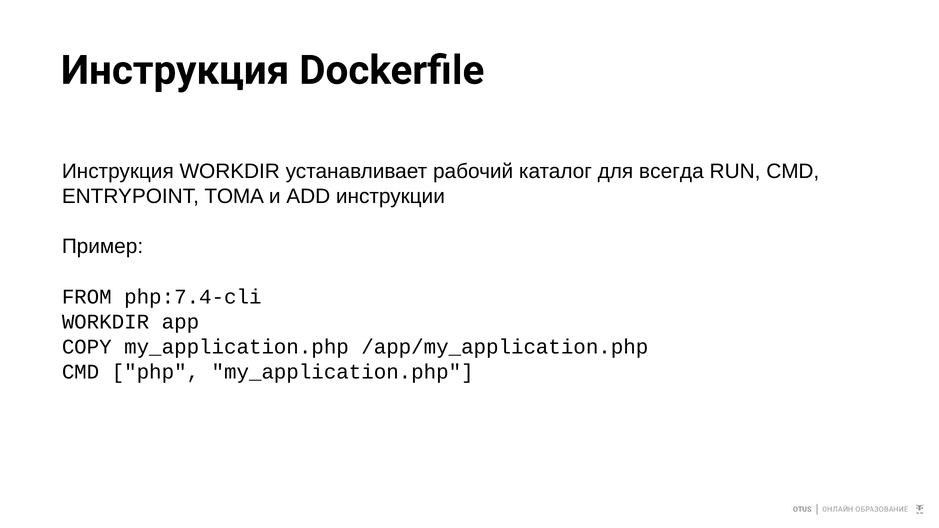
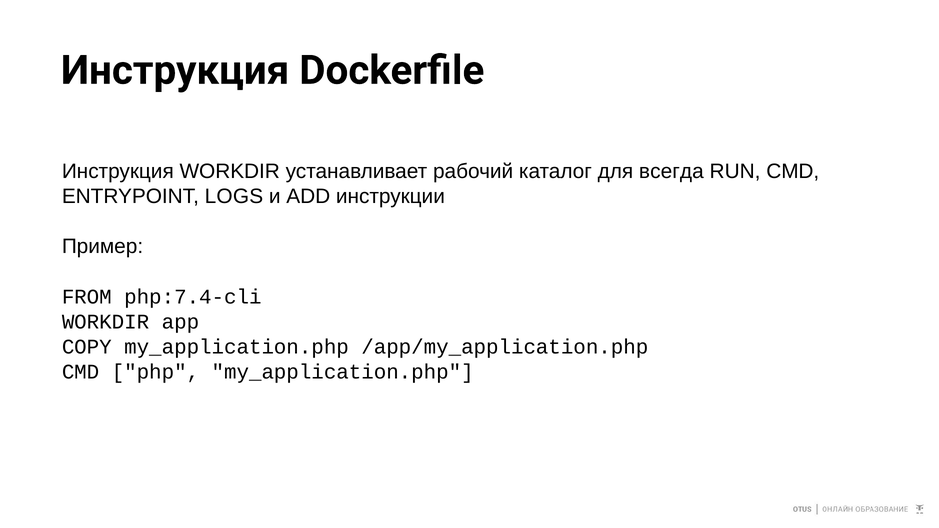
ТОМА: ТОМА -> LOGS (234, 196)
